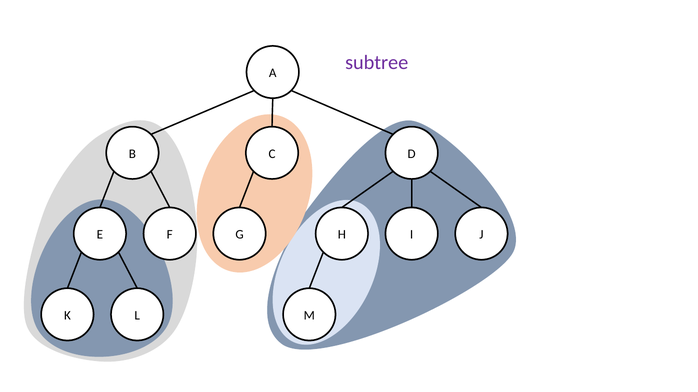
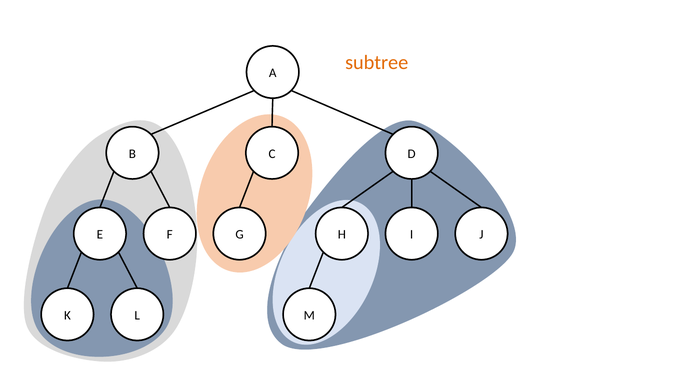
subtree colour: purple -> orange (377, 63)
